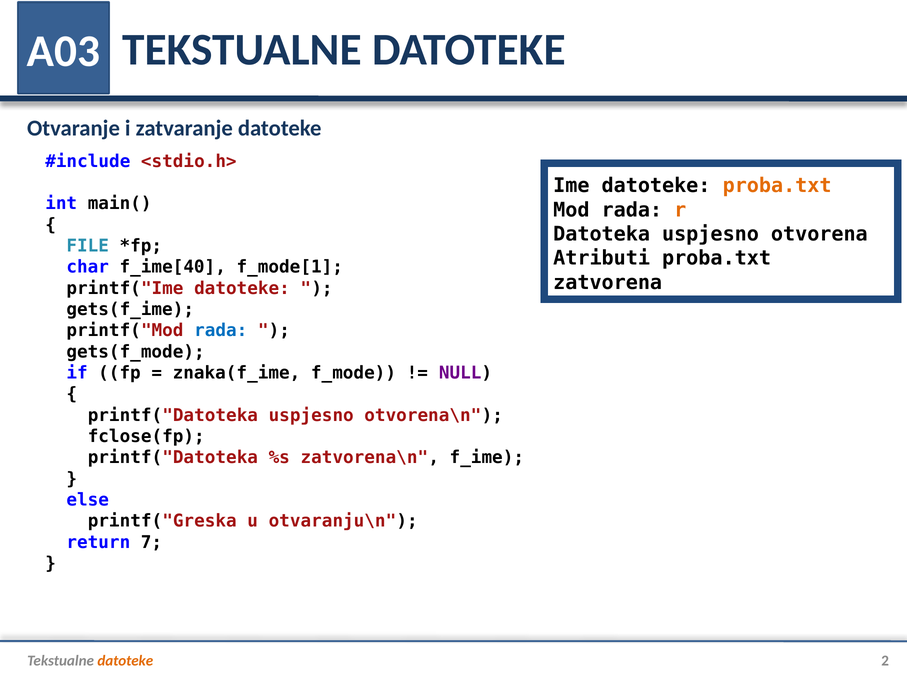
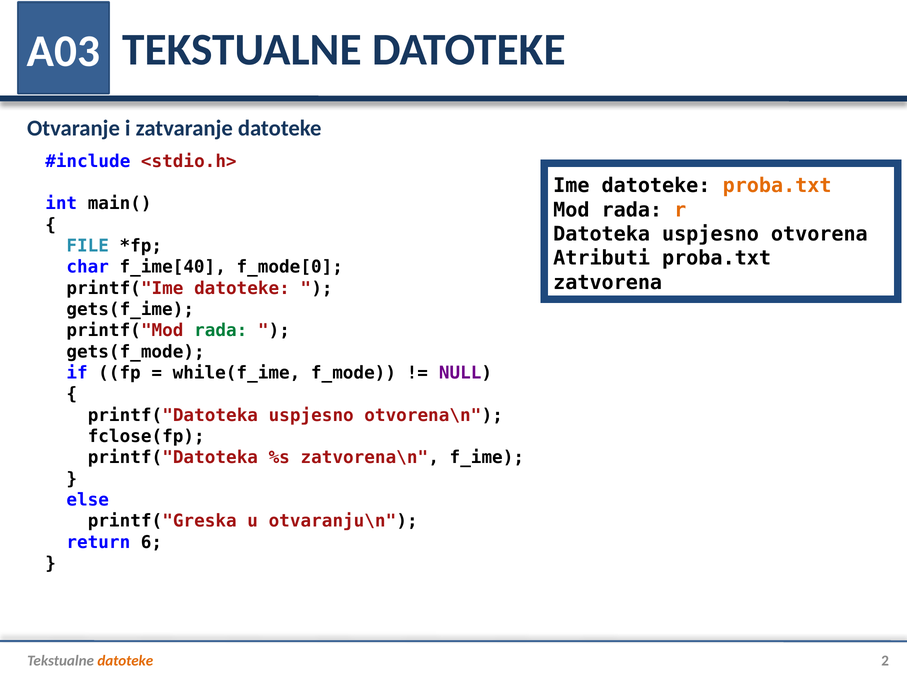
f_mode[1: f_mode[1 -> f_mode[0 (290, 267)
rada colour: blue -> green (221, 331)
znaka(f_ime: znaka(f_ime -> while(f_ime (236, 373)
7: 7 -> 6 (151, 543)
